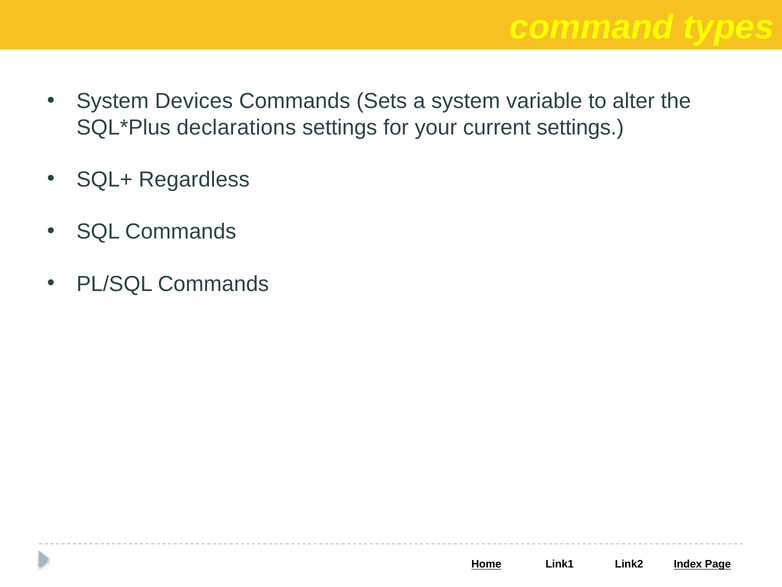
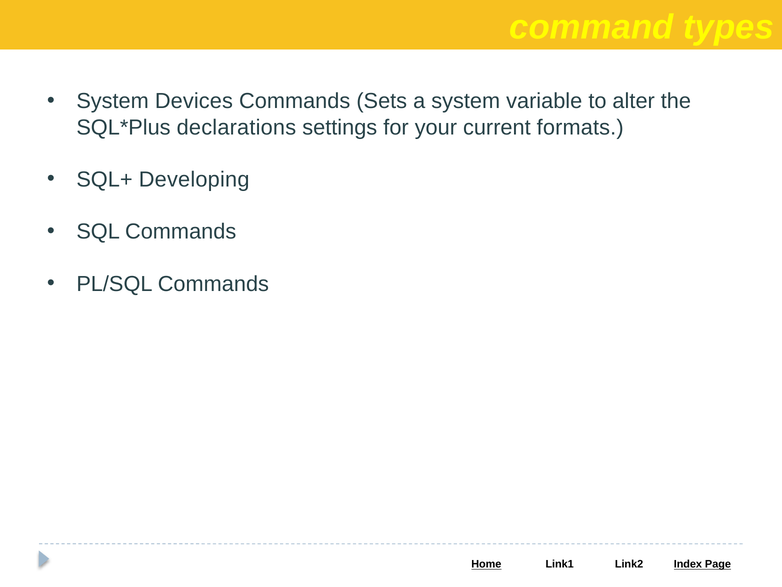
current settings: settings -> formats (580, 127)
Regardless: Regardless -> Developing (194, 179)
